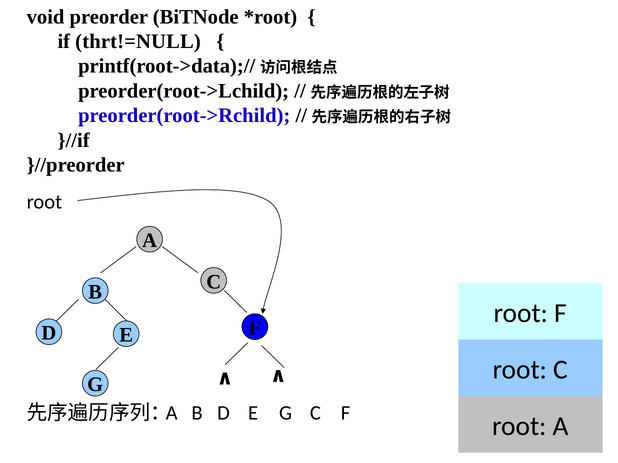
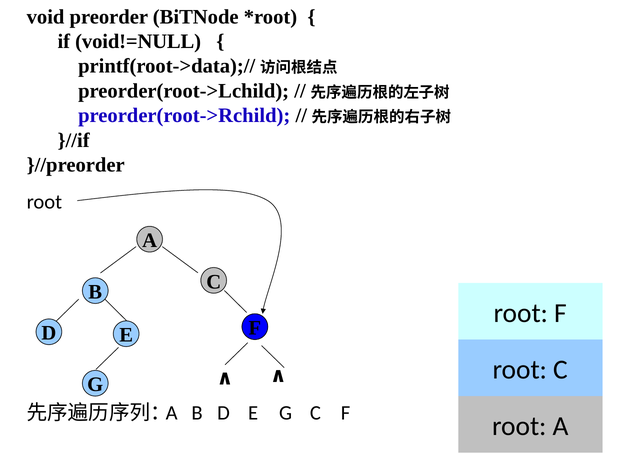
thrt!=NULL: thrt!=NULL -> void!=NULL (138, 42)
